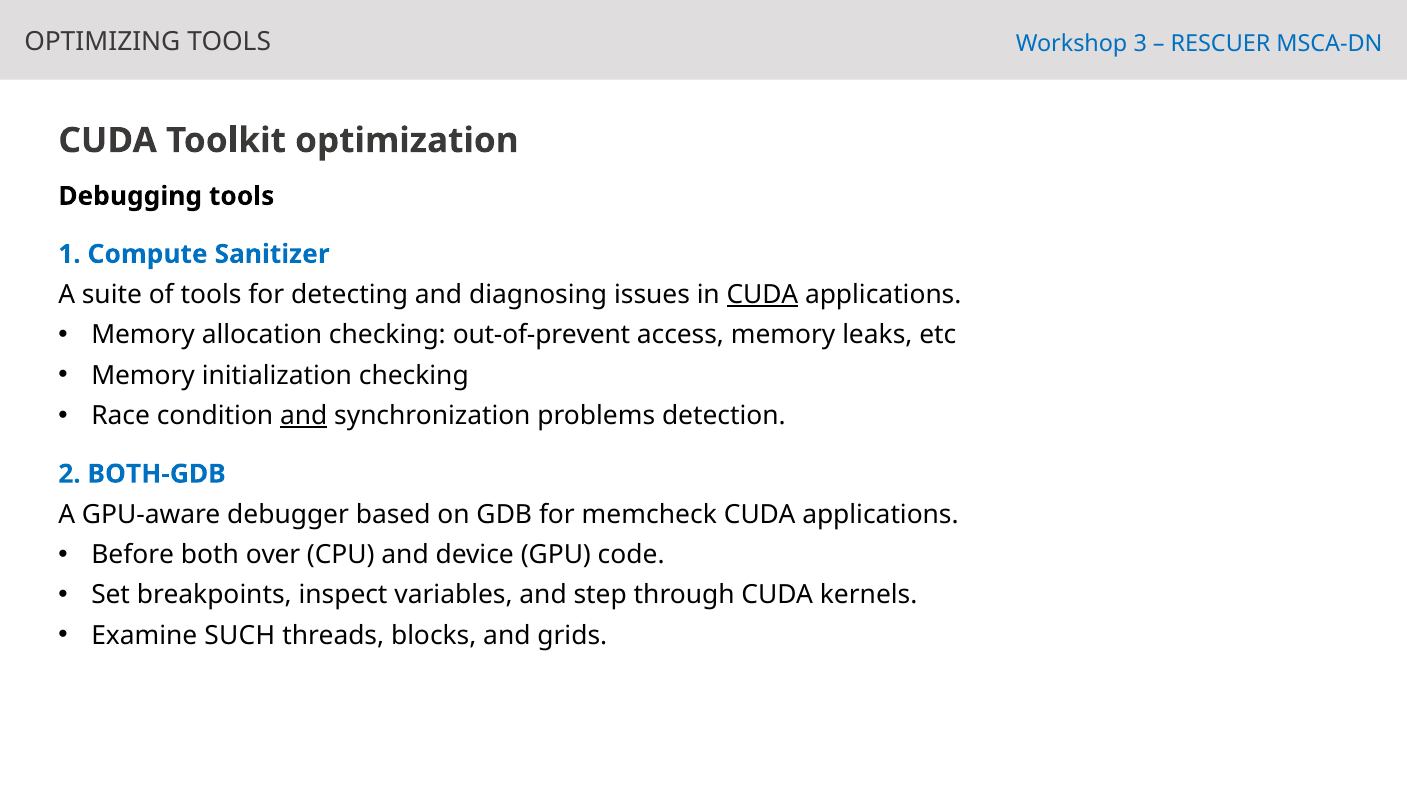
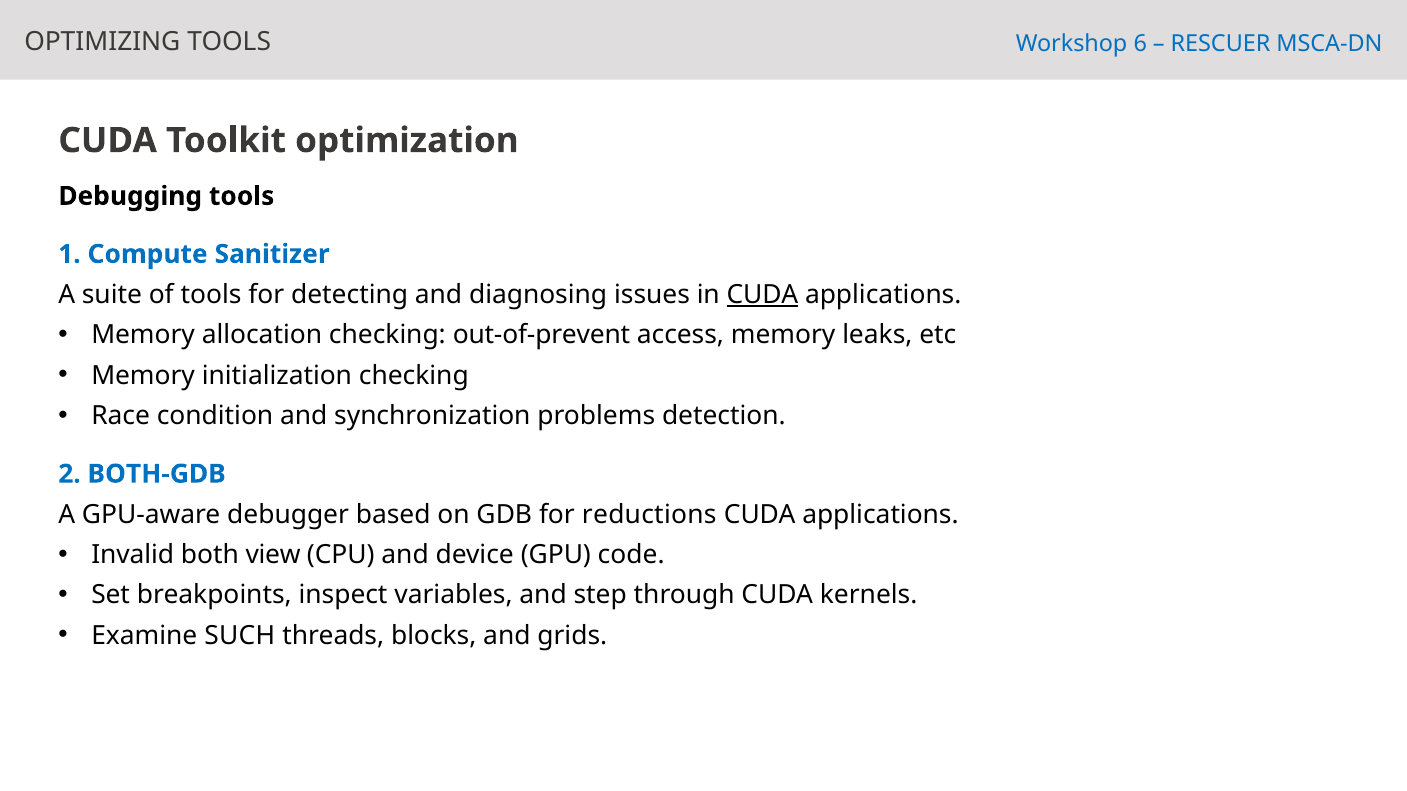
3: 3 -> 6 (1140, 44)
and underline: present -> none (304, 416)
memcheck: memcheck -> reductions (649, 515)
Before: Before -> Invalid (133, 555)
over: over -> view (273, 555)
